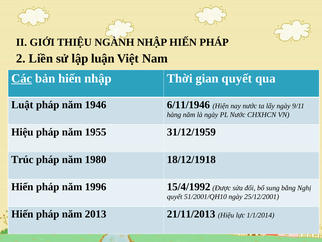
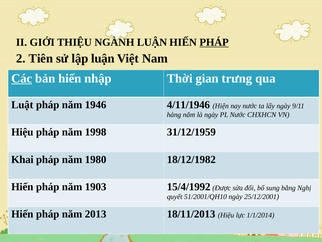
NGÀNH NHẬP: NHẬP -> LUẬN (152, 42)
PHÁP underline: none -> present (214, 42)
Liền: Liền -> Tiên (41, 58)
gian quyết: quyết -> trưng (237, 78)
6/11/1946: 6/11/1946 -> 4/11/1946 (188, 105)
1955: 1955 -> 1998 (96, 132)
Trúc: Trúc -> Khai (22, 159)
18/12/1918: 18/12/1918 -> 18/12/1982 (191, 159)
1996: 1996 -> 1903 (96, 186)
21/11/2013: 21/11/2013 -> 18/11/2013 (191, 214)
